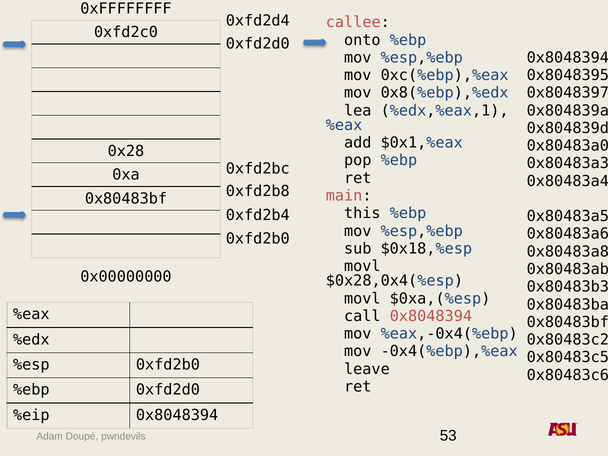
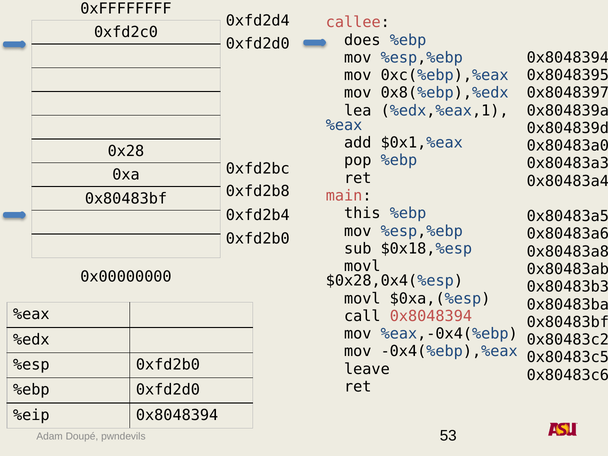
onto: onto -> does (362, 40)
